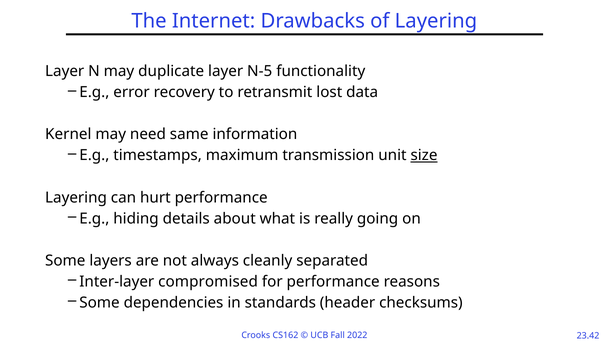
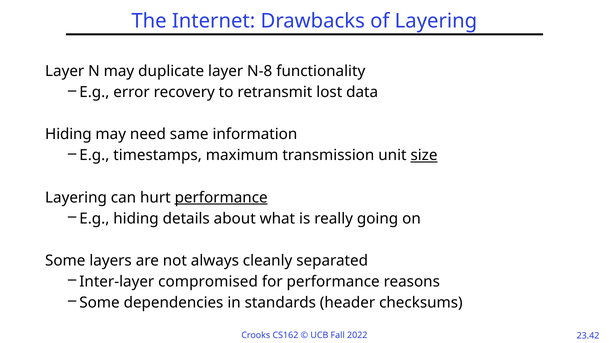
N-5: N-5 -> N-8 (260, 71)
Kernel: Kernel -> Hiding (68, 134)
performance underline: none -> present (221, 197)
